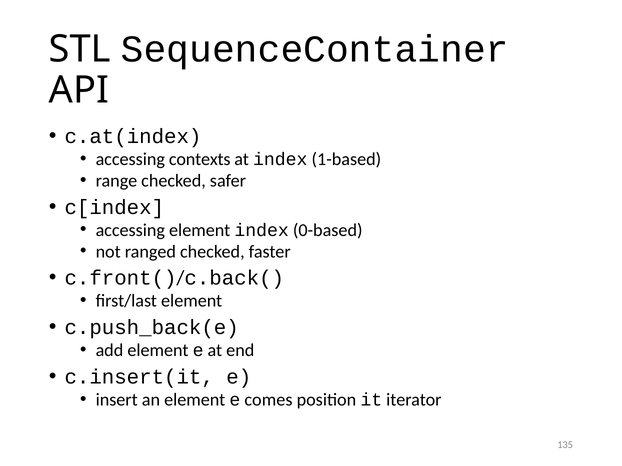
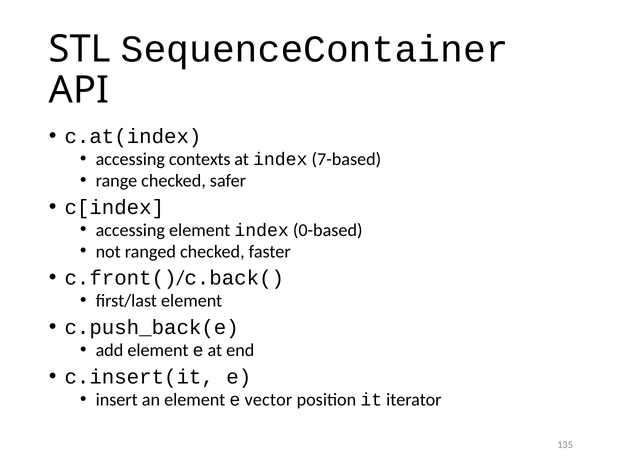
1-based: 1-based -> 7-based (346, 159)
comes: comes -> vector (268, 400)
